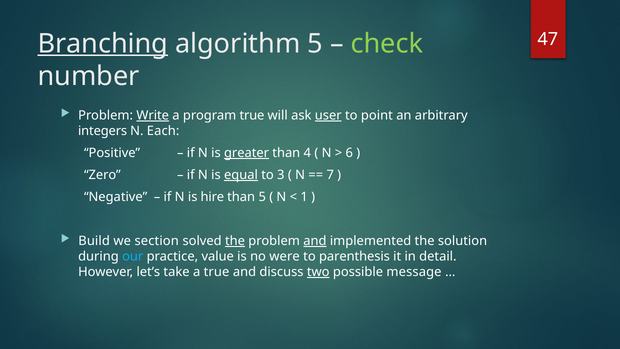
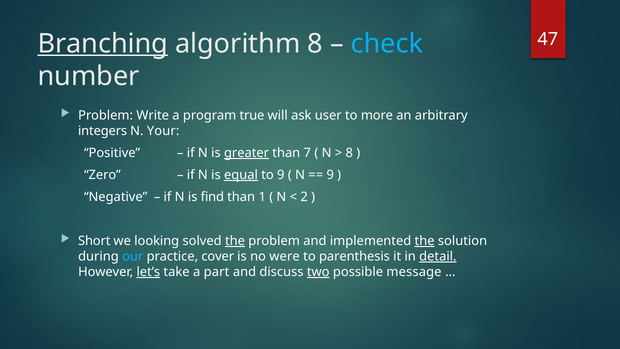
algorithm 5: 5 -> 8 (315, 44)
check colour: light green -> light blue (387, 44)
Write underline: present -> none (153, 115)
user underline: present -> none (328, 115)
point: point -> more (377, 115)
Each: Each -> Your (163, 131)
4: 4 -> 7 (307, 153)
6: 6 -> 8 (349, 153)
to 3: 3 -> 9 (281, 175)
7: 7 -> 9 (330, 175)
hire: hire -> find (212, 197)
than 5: 5 -> 1 (262, 197)
1: 1 -> 2 (304, 197)
Build: Build -> Short (94, 241)
section: section -> looking (157, 241)
and underline: present -> none (315, 241)
the underline: none -> present (425, 241)
value: value -> cover (218, 256)
detail underline: none -> present (438, 256)
let’s underline: none -> present (148, 272)
a true: true -> part (217, 272)
